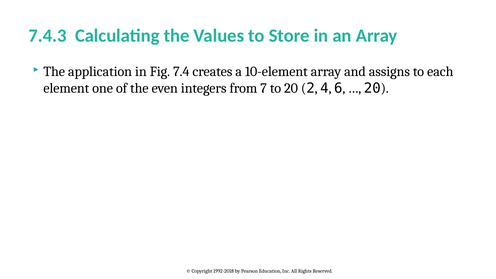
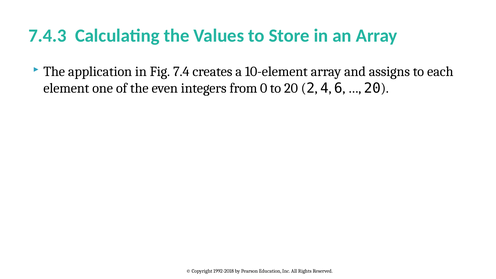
7: 7 -> 0 (264, 88)
